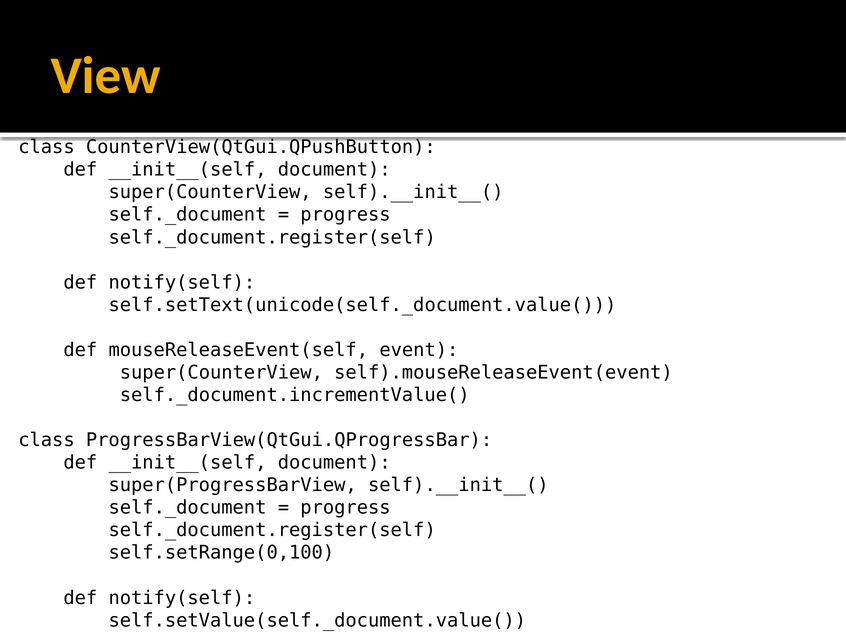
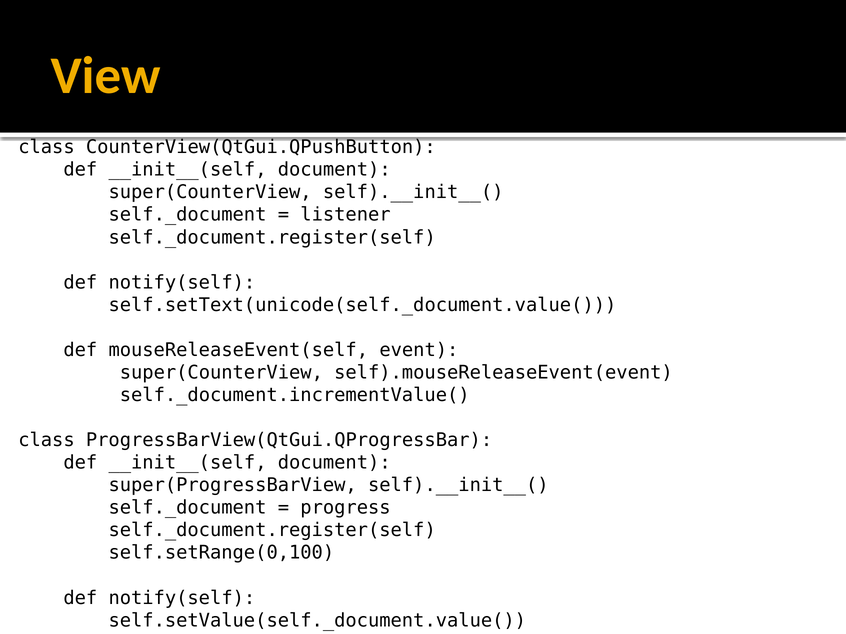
progress: progress -> listener (345, 215)
